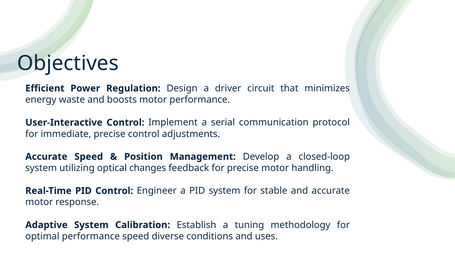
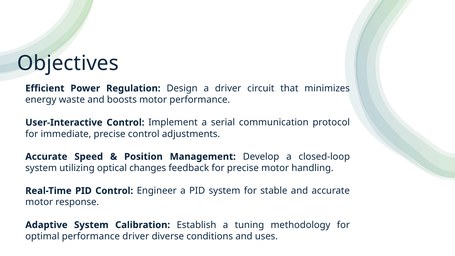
performance speed: speed -> driver (136, 236)
